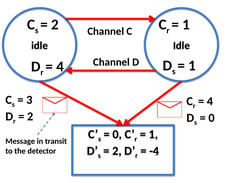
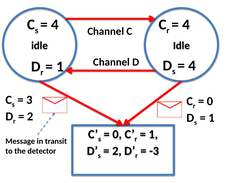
2: 2 -> 4 (55, 25)
1: 1 -> 4 (186, 25)
1: 1 -> 4 (192, 66)
4: 4 -> 1 (60, 67)
4: 4 -> 0 (210, 101)
0: 0 -> 1 (212, 118)
-4: -4 -> -3 (154, 151)
